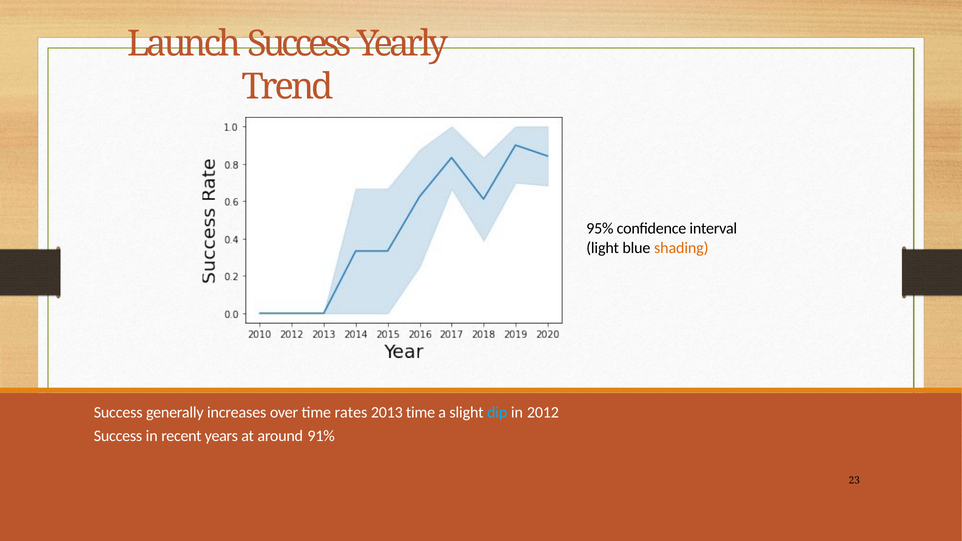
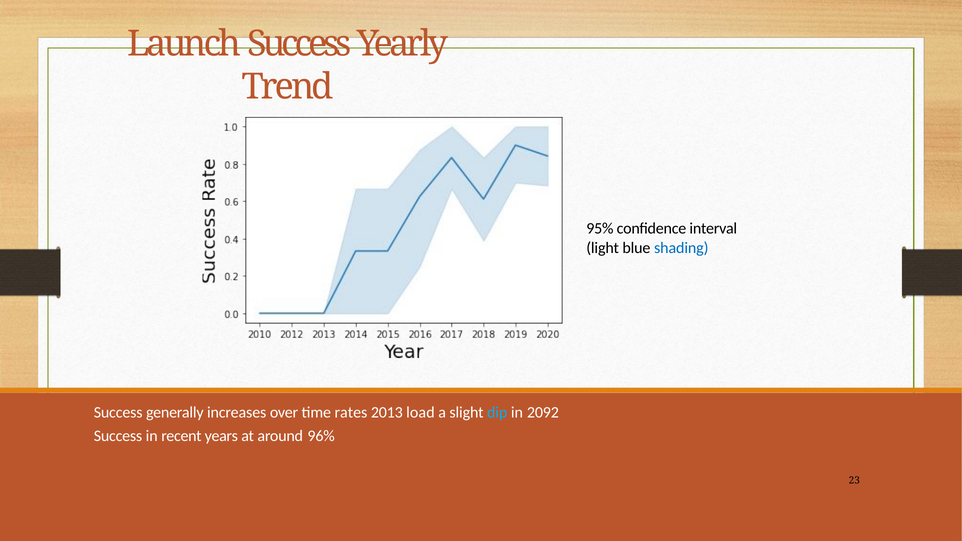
shading colour: orange -> blue (681, 248)
2013 time: time -> load (420, 413)
2012: 2012 -> 2092 (543, 413)
91%: 91% -> 96% (321, 436)
